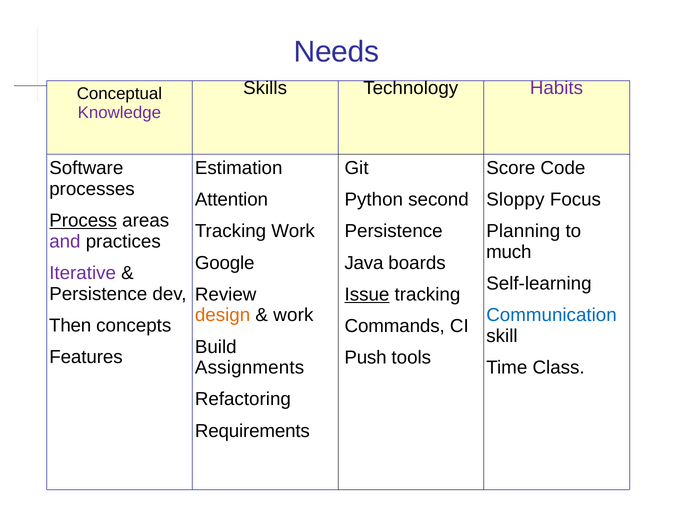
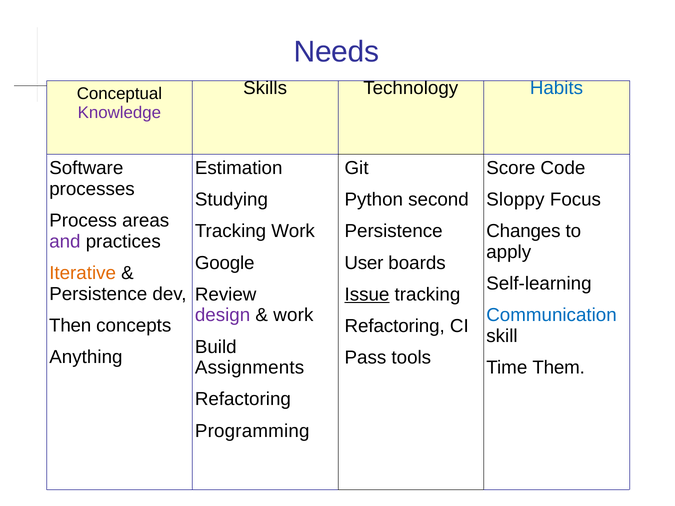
Habits colour: purple -> blue (556, 88)
Attention: Attention -> Studying (231, 200)
Process underline: present -> none (83, 221)
Planning: Planning -> Changes (523, 231)
much: much -> apply (509, 252)
Java: Java -> User (364, 263)
Iterative colour: purple -> orange (83, 273)
design colour: orange -> purple (223, 315)
Commands: Commands -> Refactoring (395, 326)
Features: Features -> Anything (86, 357)
Push: Push -> Pass (365, 358)
Class: Class -> Them (559, 368)
Requirements: Requirements -> Programming (252, 431)
